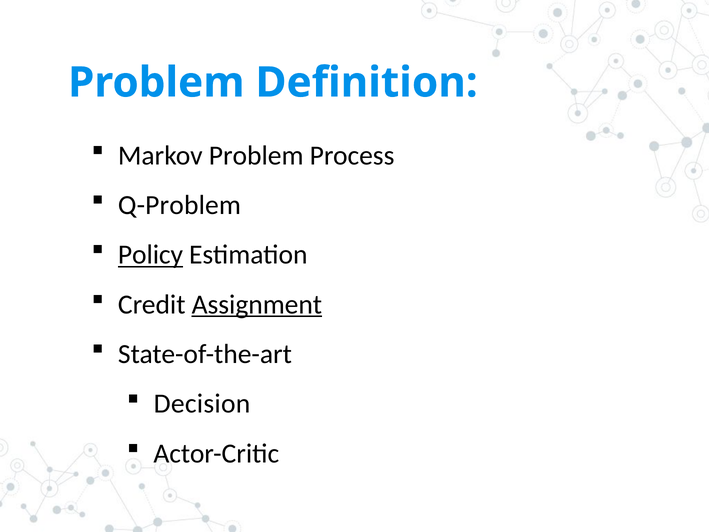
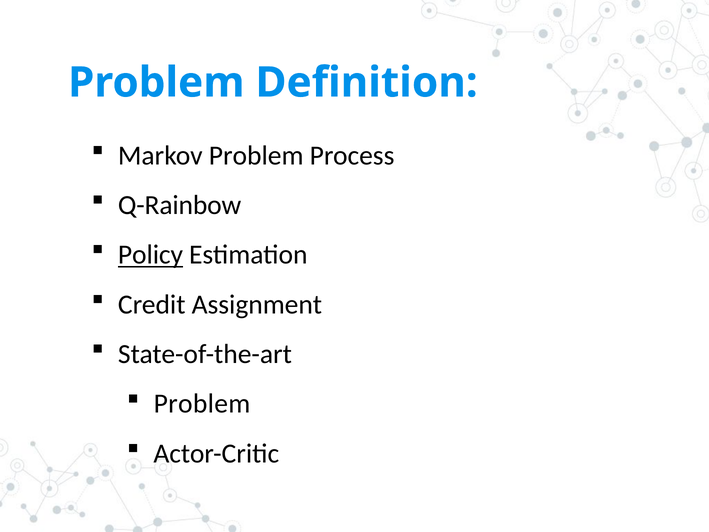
Q-Problem: Q-Problem -> Q-Rainbow (180, 205)
Assignment underline: present -> none (257, 304)
Decision: Decision -> Problem (202, 404)
